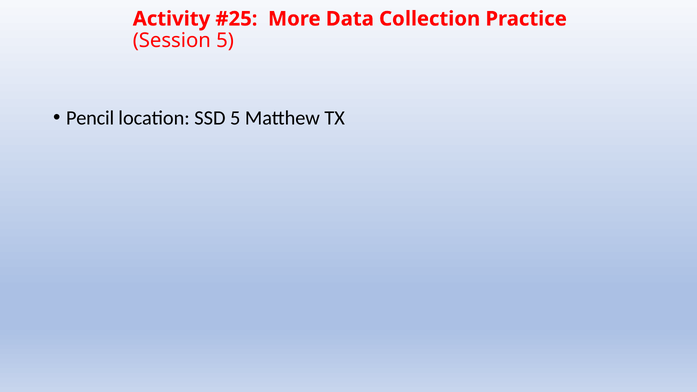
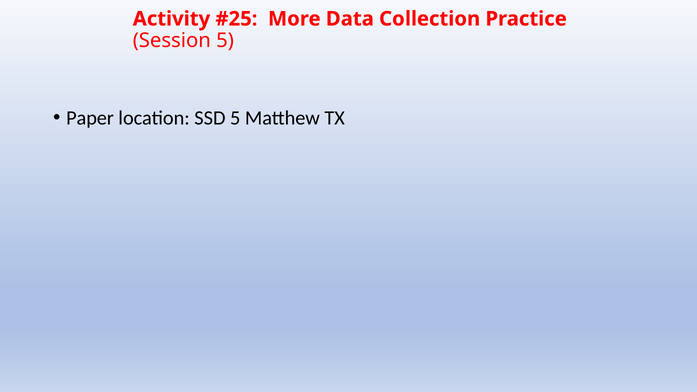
Pencil: Pencil -> Paper (90, 118)
